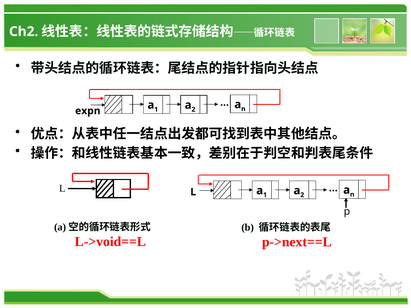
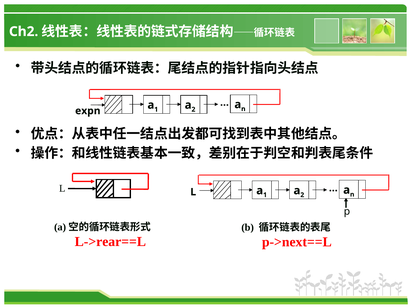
L->void==L: L->void==L -> L->rear==L (110, 242)
